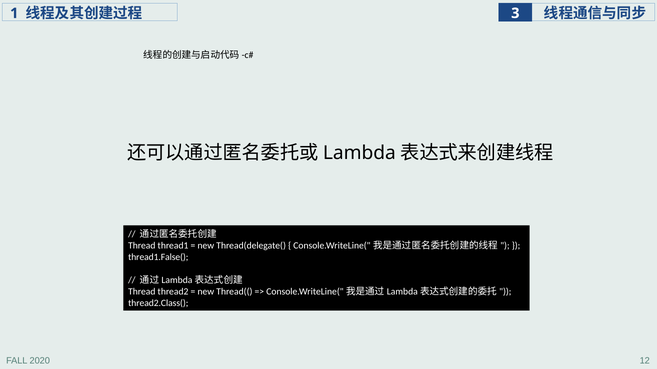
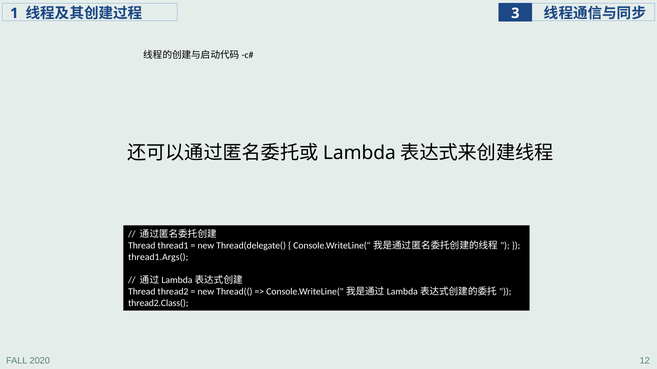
thread1.False(: thread1.False( -> thread1.Args( (158, 258)
